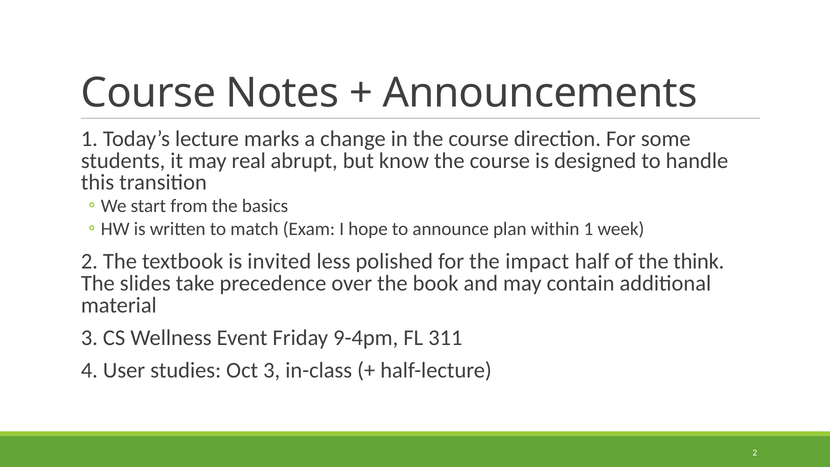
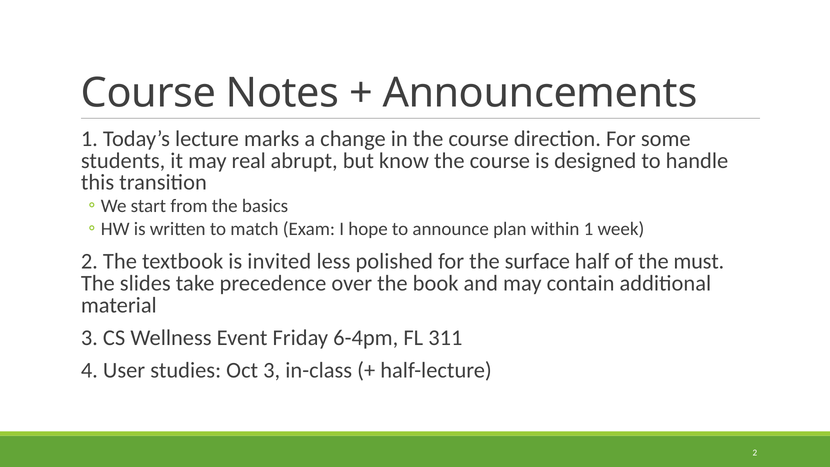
impact: impact -> surface (537, 261)
think: think -> must (699, 261)
9-4pm: 9-4pm -> 6-4pm (366, 338)
